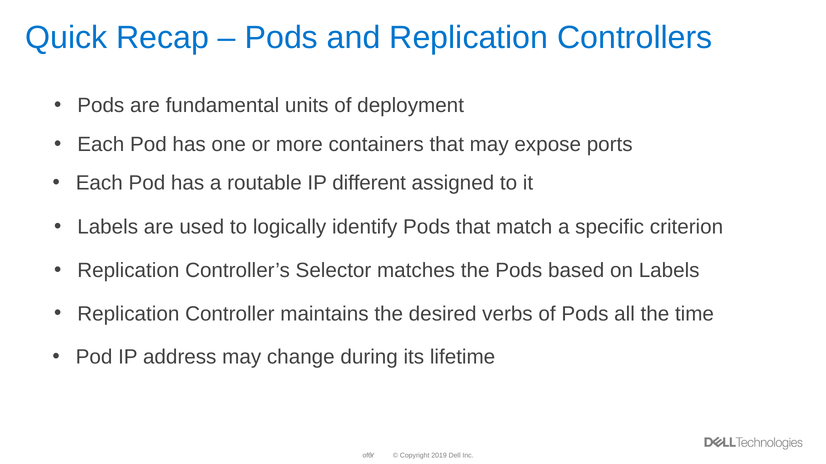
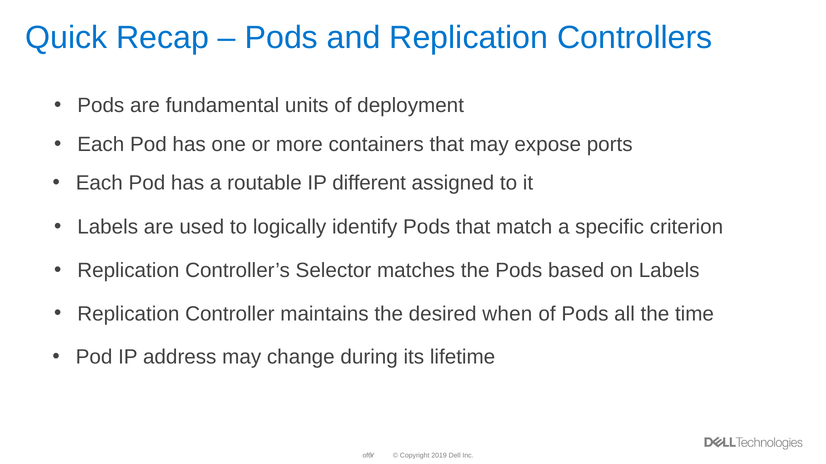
verbs: verbs -> when (507, 314)
